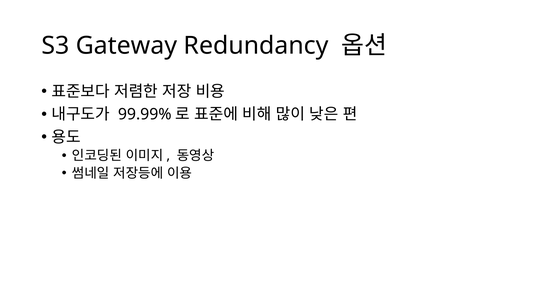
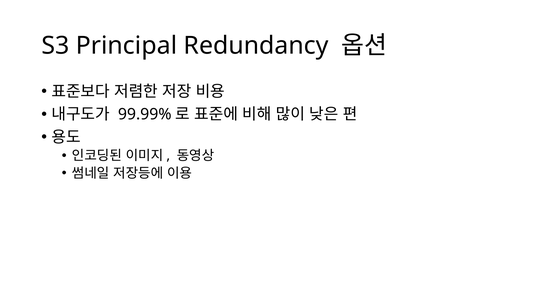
Gateway: Gateway -> Principal (126, 46)
